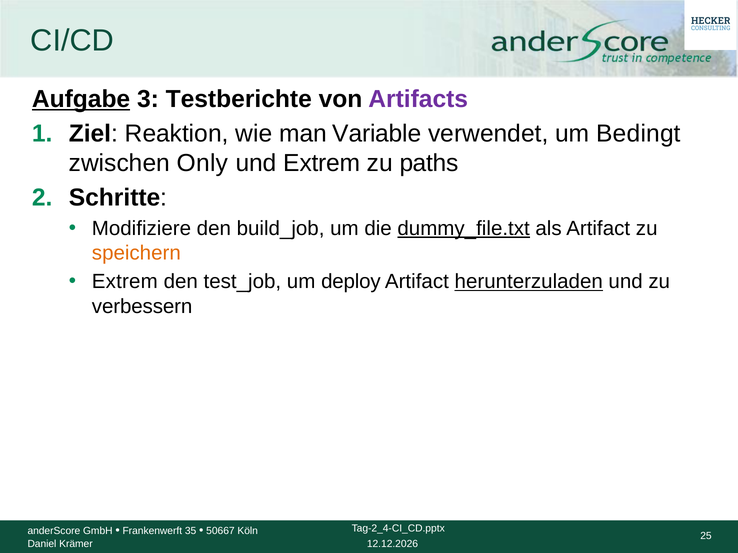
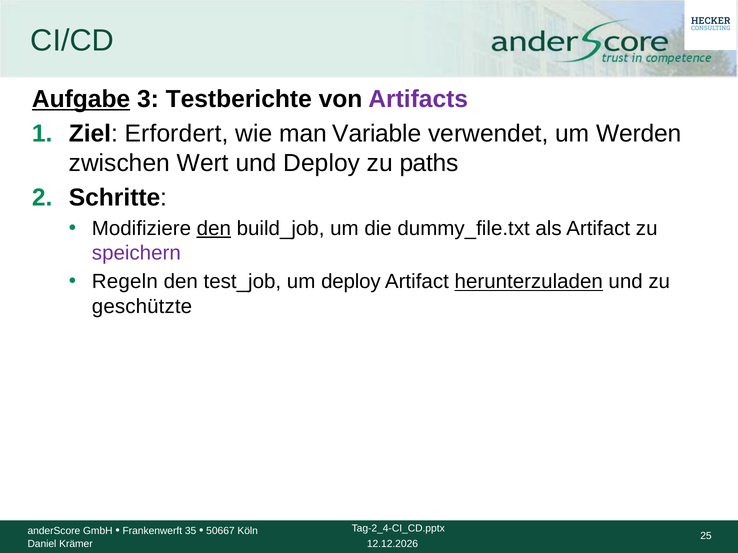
Reaktion: Reaktion -> Erfordert (177, 134)
Bedingt: Bedingt -> Werden (639, 134)
Only: Only -> Wert (203, 163)
und Extrem: Extrem -> Deploy (322, 163)
den underline: none -> present (214, 229)
dummy_file.txt underline: present -> none (464, 229)
speichern colour: orange -> purple (136, 253)
Extrem: Extrem -> Regeln (125, 282)
verbessern: verbessern -> geschützte (142, 307)
